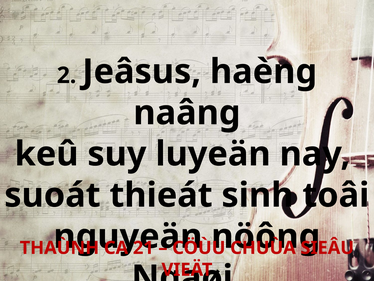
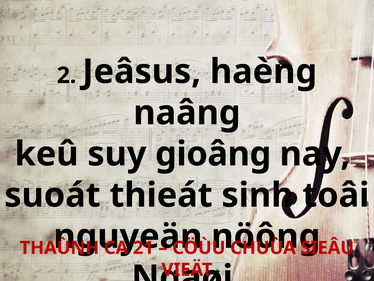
luyeän: luyeän -> gioâng (213, 154)
